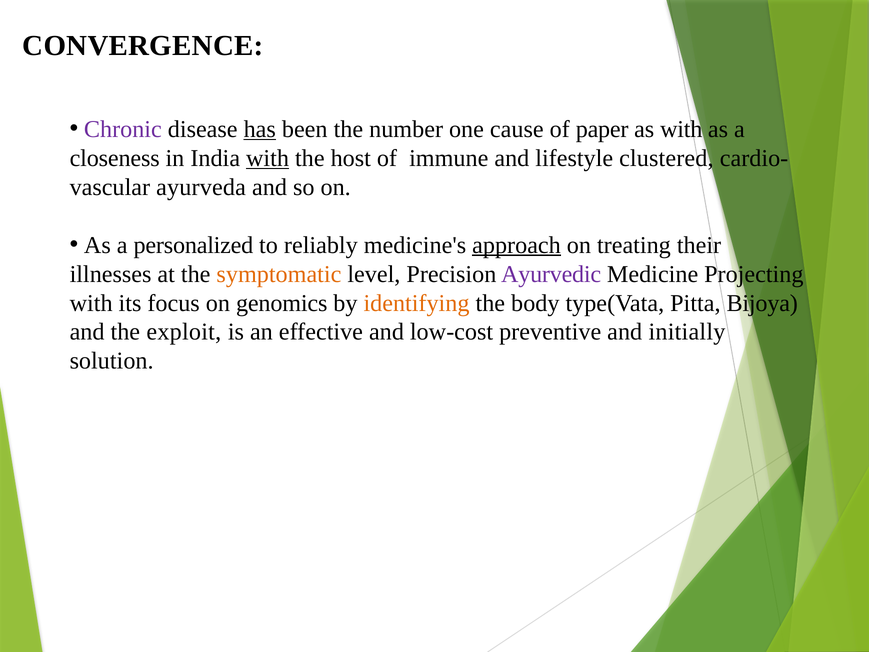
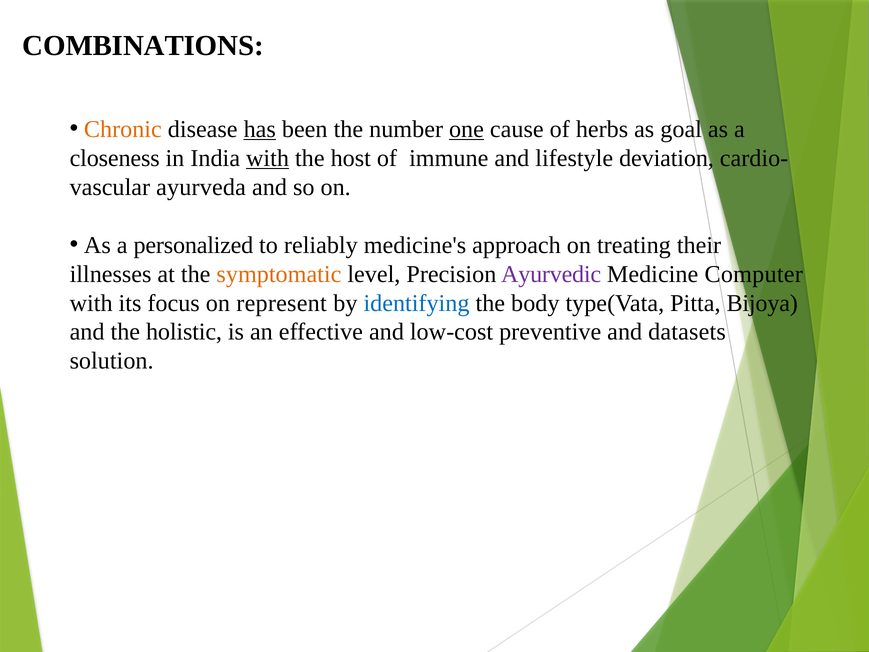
CONVERGENCE: CONVERGENCE -> COMBINATIONS (143, 46)
Chronic colour: purple -> orange (123, 129)
one underline: none -> present (466, 129)
paper: paper -> herbs (602, 129)
as with: with -> goal (681, 129)
clustered: clustered -> deviation (667, 158)
approach underline: present -> none (516, 245)
Projecting: Projecting -> Computer (754, 274)
genomics: genomics -> represent (282, 303)
identifying colour: orange -> blue (416, 303)
exploit: exploit -> holistic (184, 332)
initially: initially -> datasets (687, 332)
